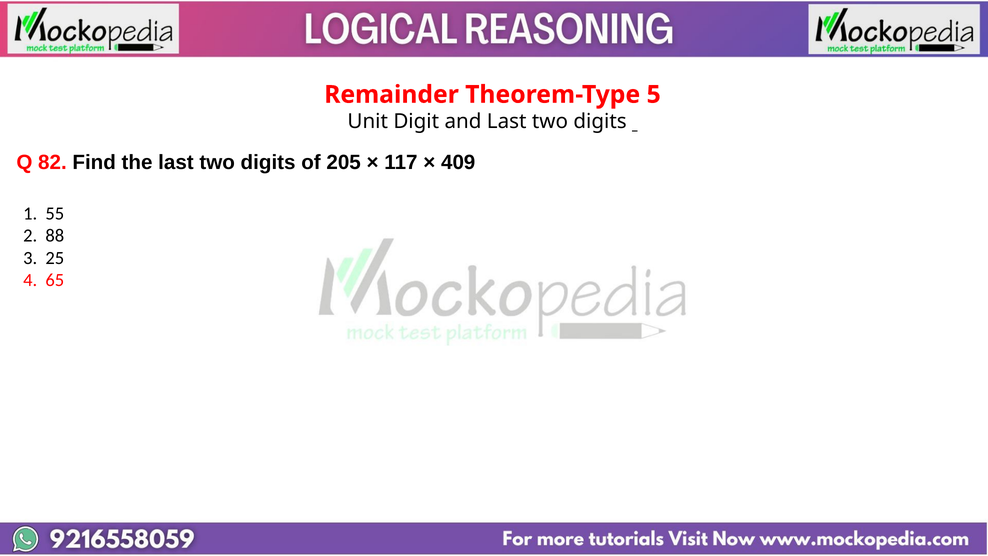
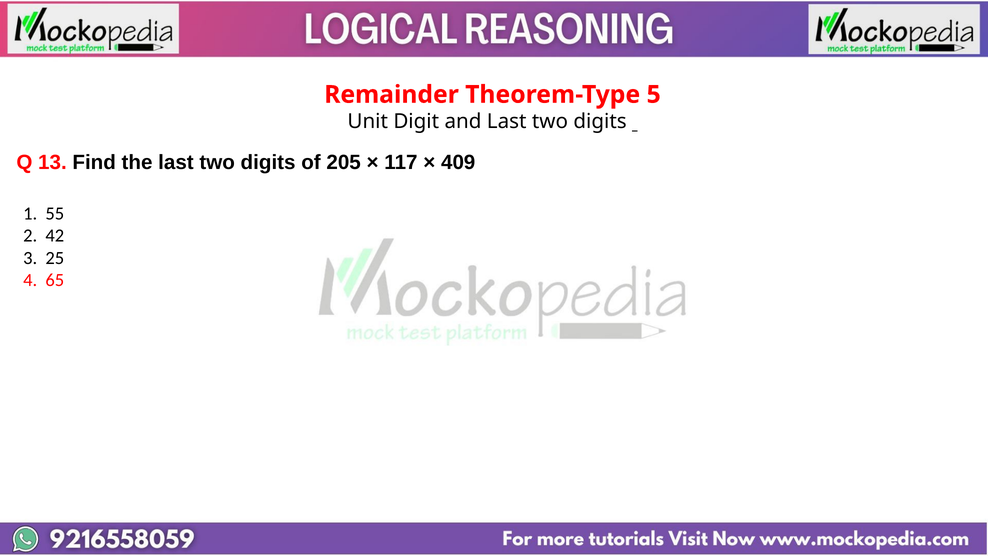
82: 82 -> 13 (52, 163)
88: 88 -> 42 (55, 236)
